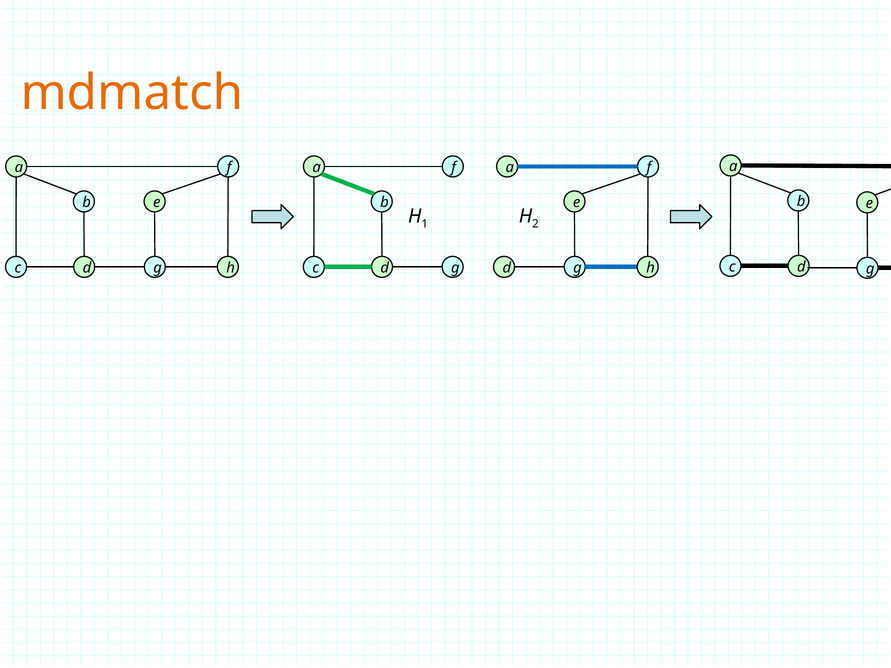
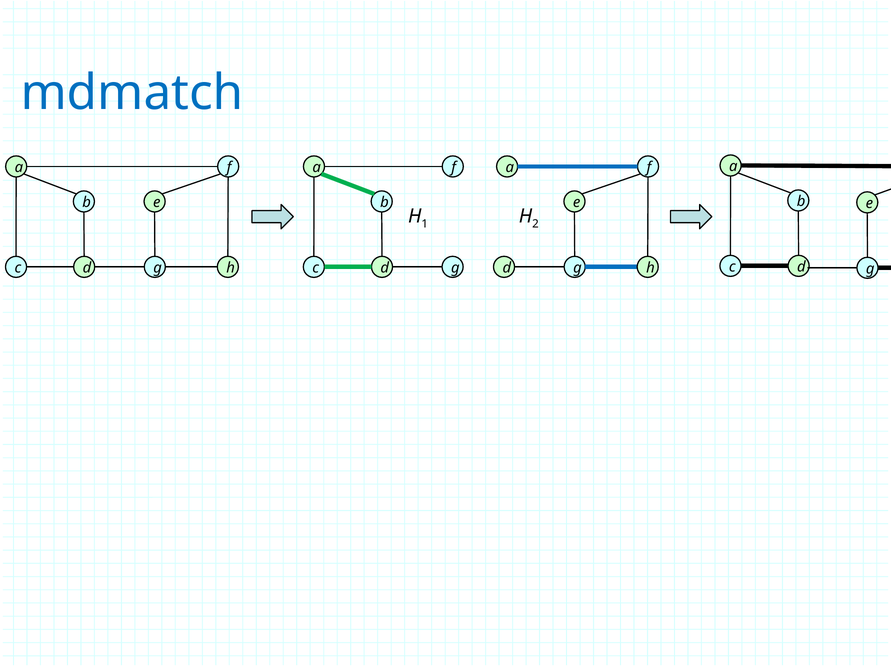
mdmatch colour: orange -> blue (132, 93)
